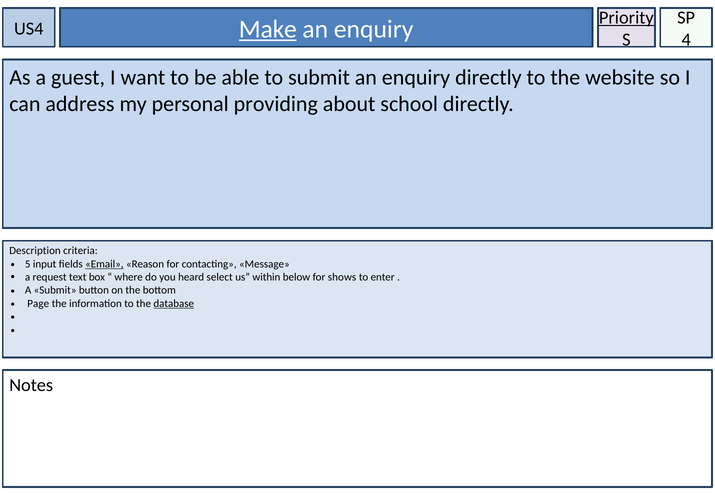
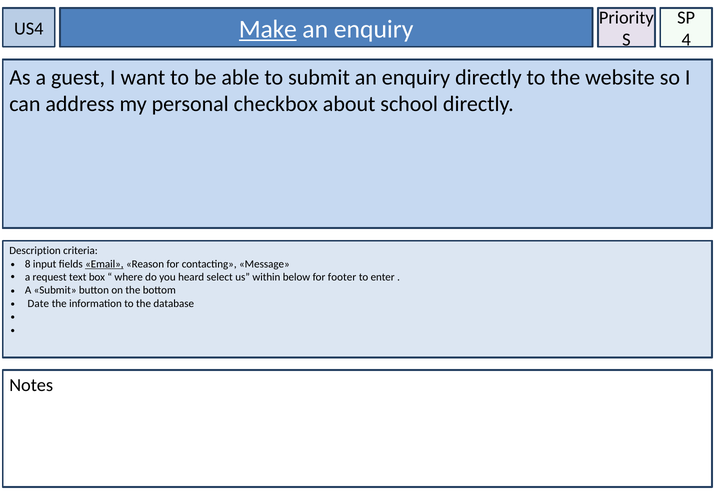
Priority underline: present -> none (626, 18)
providing: providing -> checkbox (276, 104)
5: 5 -> 8 (28, 264)
shows: shows -> footer (342, 277)
Page: Page -> Date (38, 303)
database underline: present -> none (174, 303)
